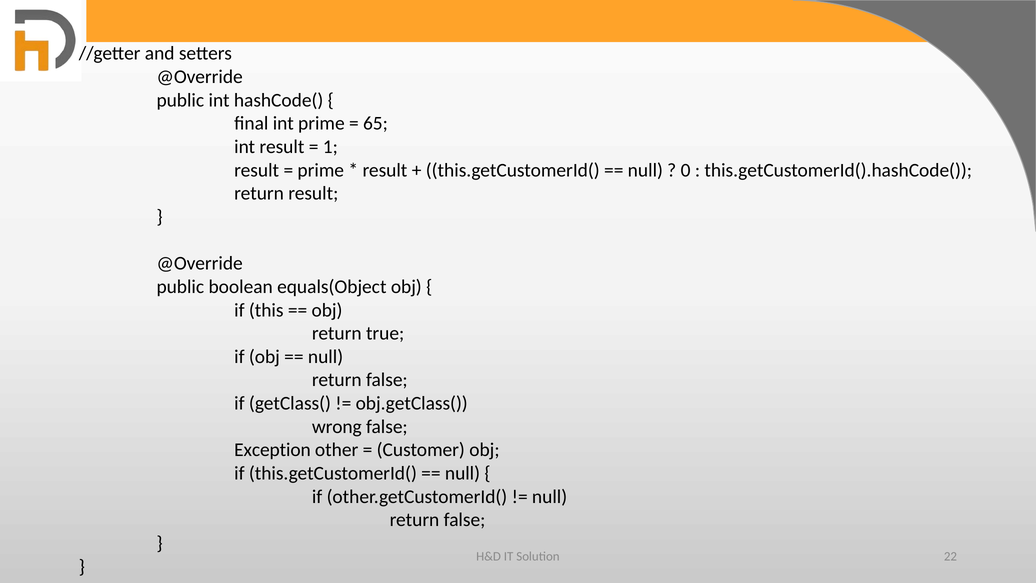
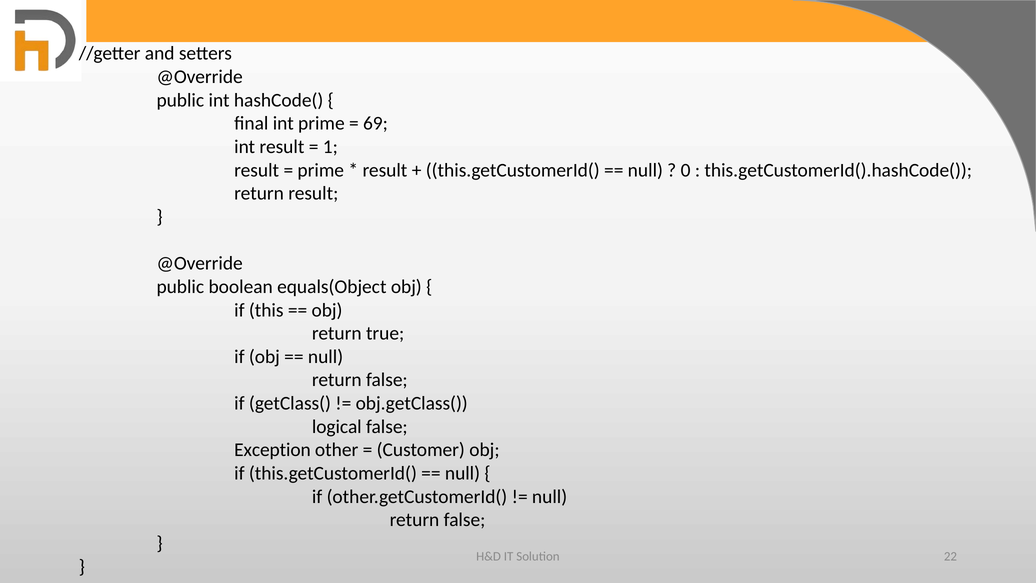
65: 65 -> 69 (375, 123)
wrong: wrong -> logical (337, 427)
